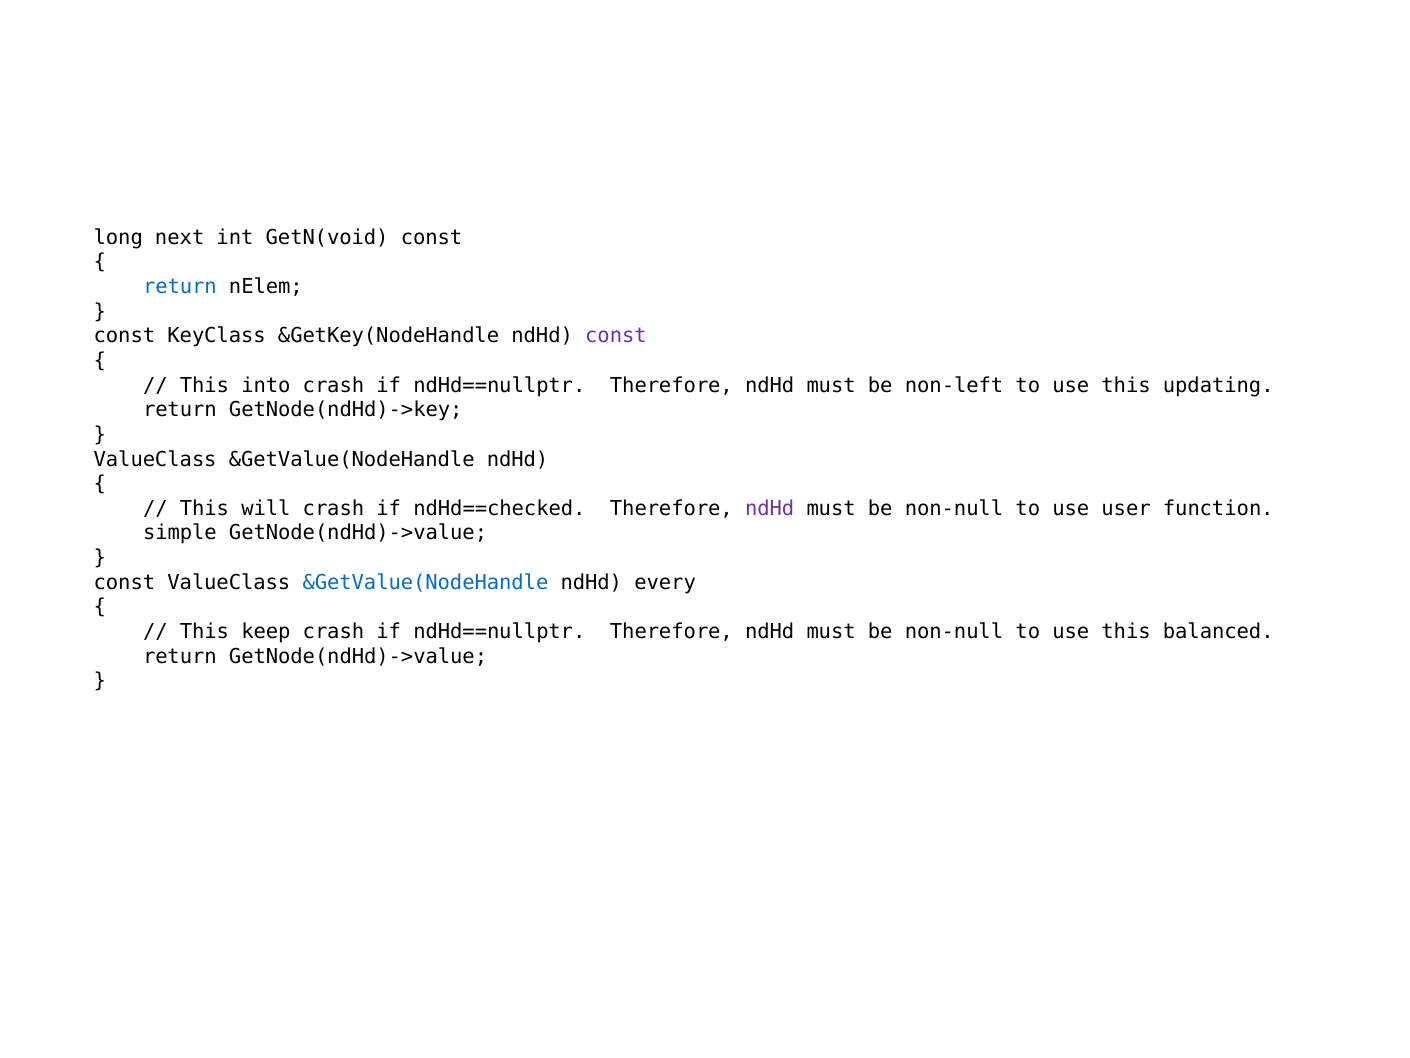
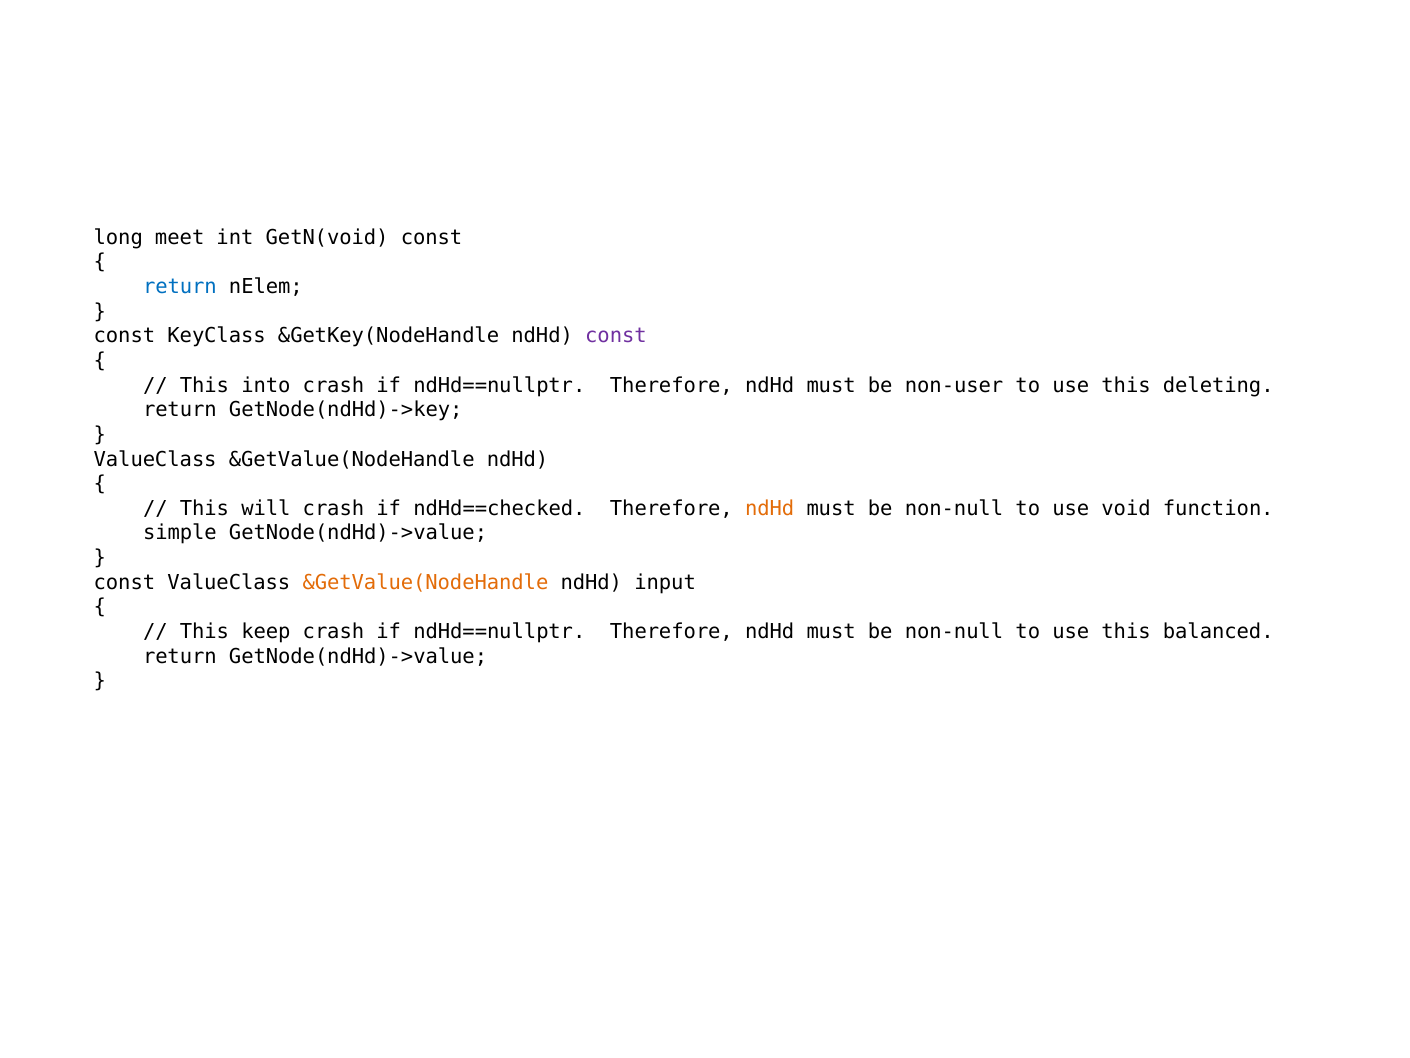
next: next -> meet (180, 237)
non-left: non-left -> non-user (954, 385)
updating: updating -> deleting (1218, 385)
ndHd colour: purple -> orange (770, 508)
user: user -> void (1126, 508)
&GetValue(NodeHandle colour: blue -> orange (425, 582)
every: every -> input (665, 582)
